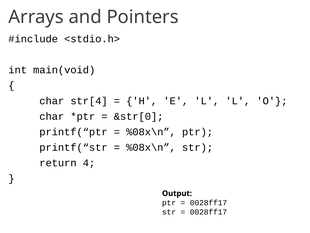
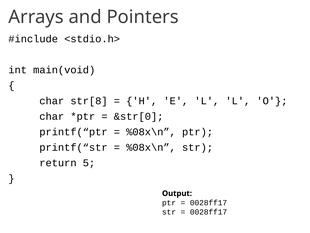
str[4: str[4 -> str[8 (89, 101)
4: 4 -> 5 (89, 163)
